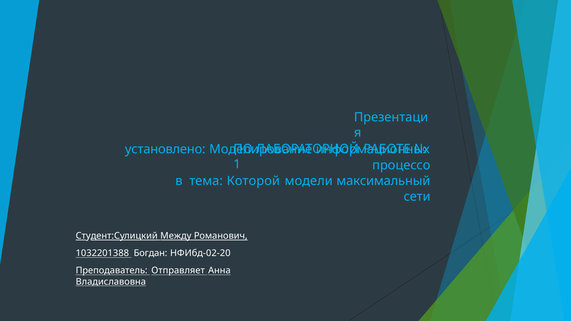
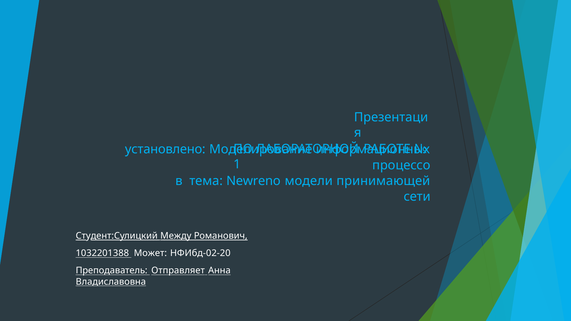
Которой: Которой -> Newreno (253, 181)
максимальный: максимальный -> принимающей (383, 181)
Богдан: Богдан -> Может (150, 253)
